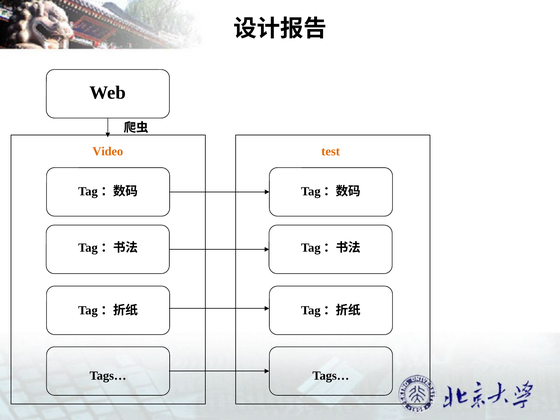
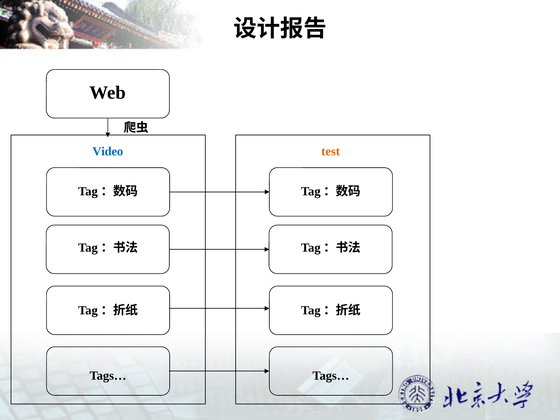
Video colour: orange -> blue (108, 151)
